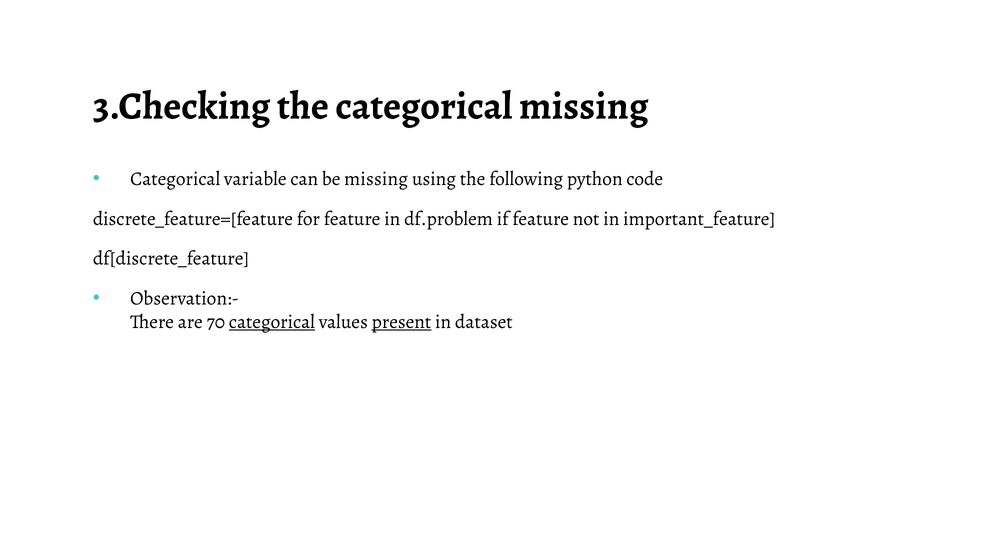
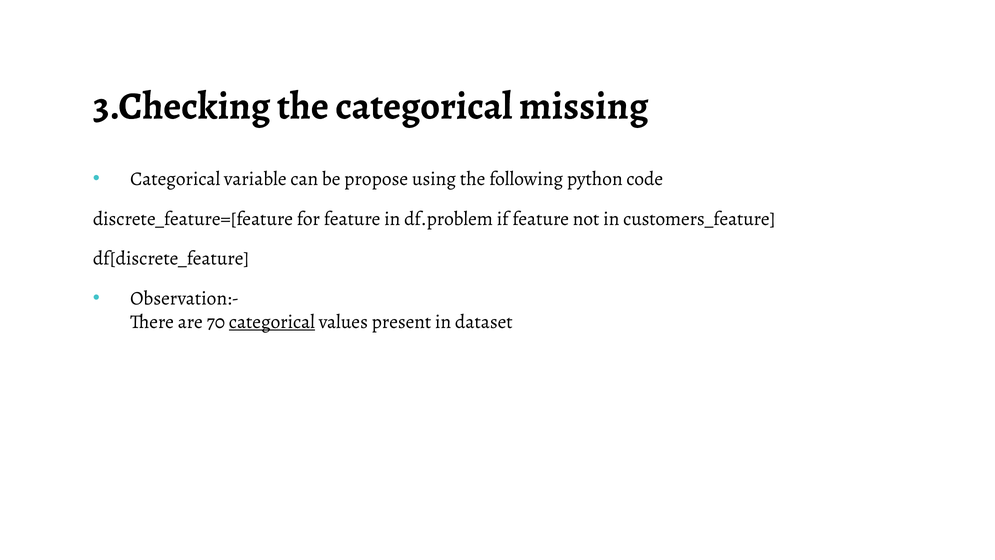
be missing: missing -> propose (376, 179)
important_feature: important_feature -> customers_feature (699, 219)
present underline: present -> none (401, 321)
